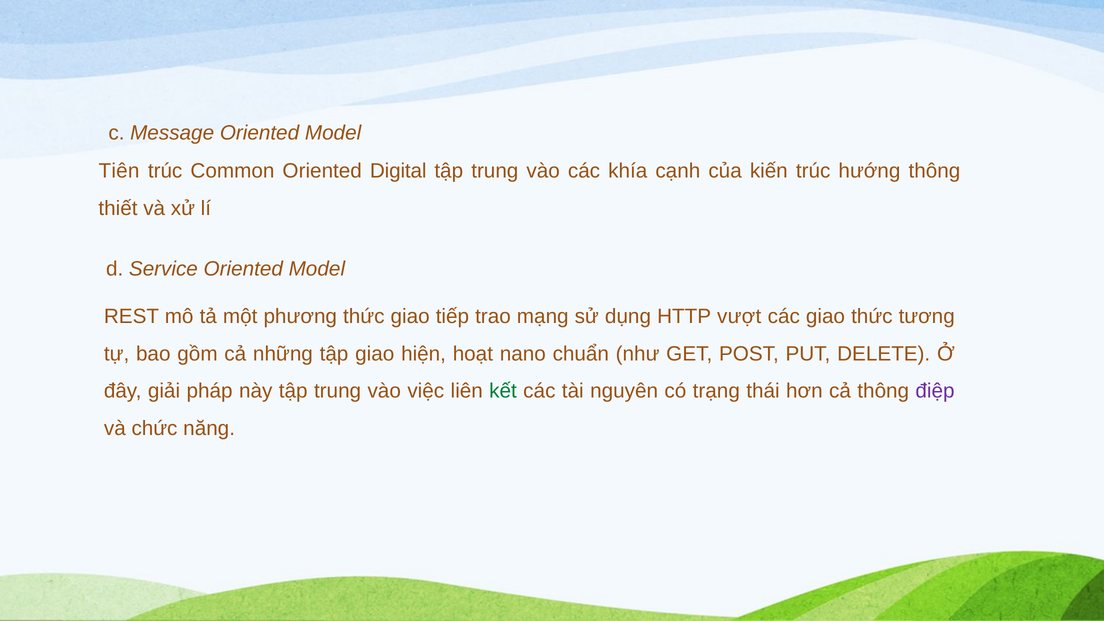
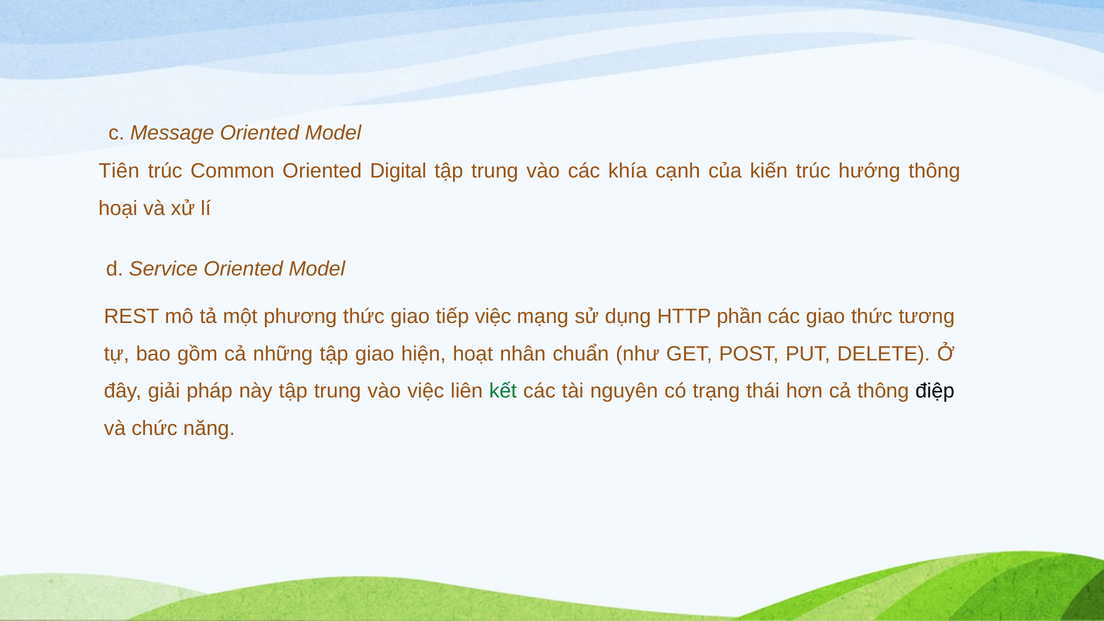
thiết: thiết -> hoại (118, 208)
tiếp trao: trao -> việc (493, 317)
vượt: vượt -> phần (739, 317)
nano: nano -> nhân (523, 354)
điệp colour: purple -> black (935, 391)
